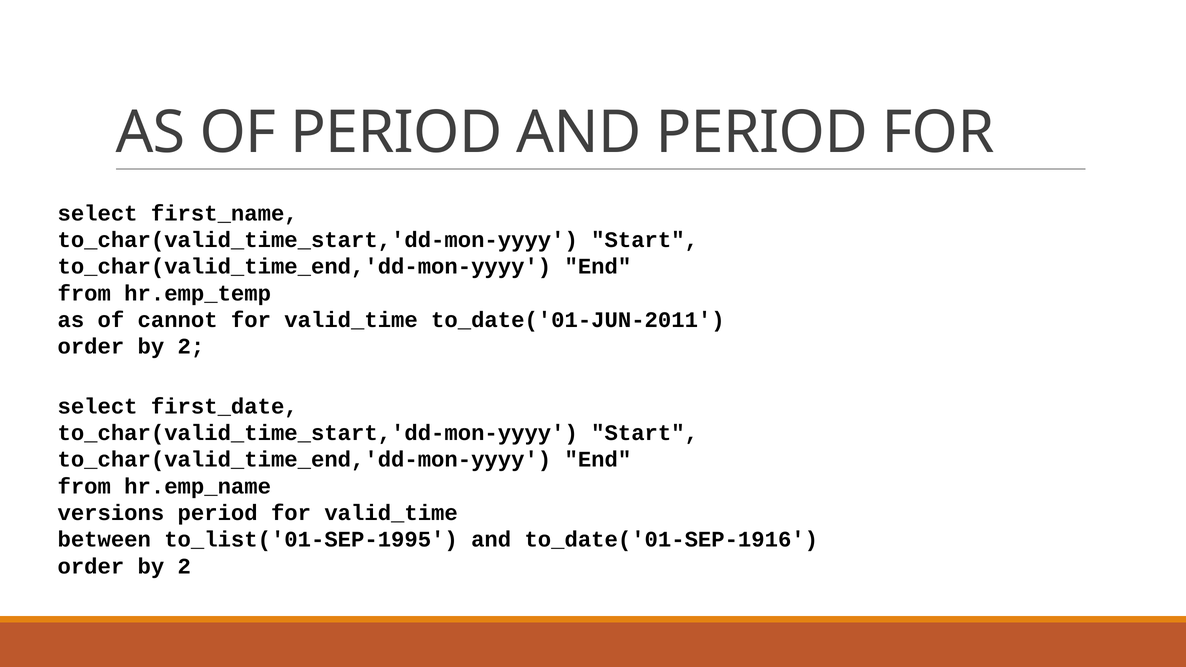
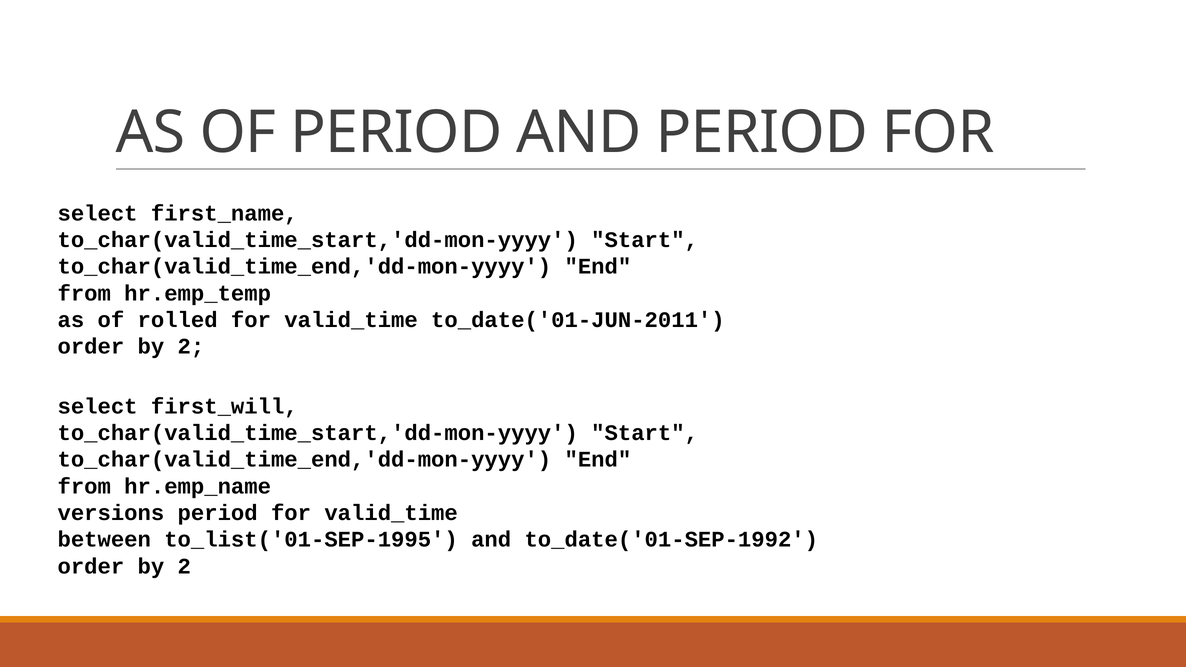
cannot: cannot -> rolled (178, 320)
first_date: first_date -> first_will (224, 406)
to_date('01-SEP-1916: to_date('01-SEP-1916 -> to_date('01-SEP-1992 (671, 540)
